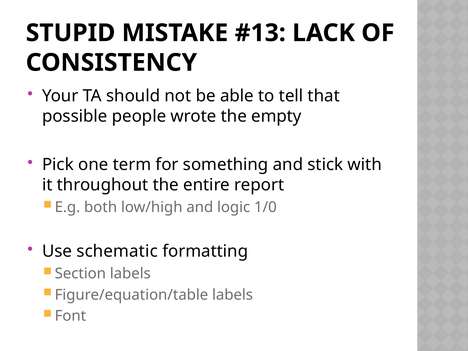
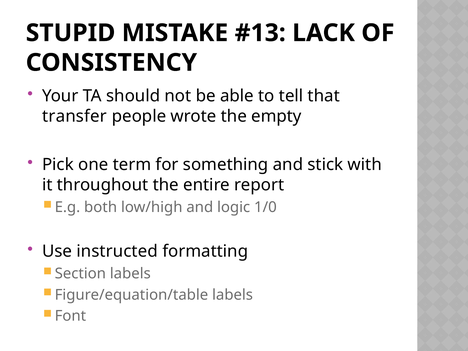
possible: possible -> transfer (75, 116)
schematic: schematic -> instructed (117, 251)
